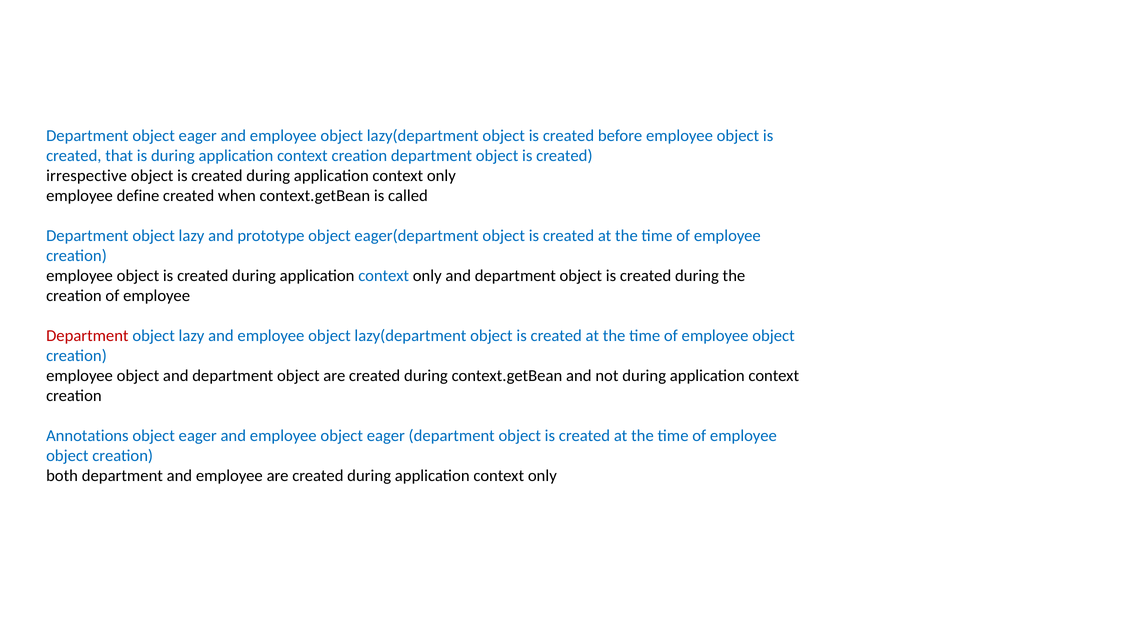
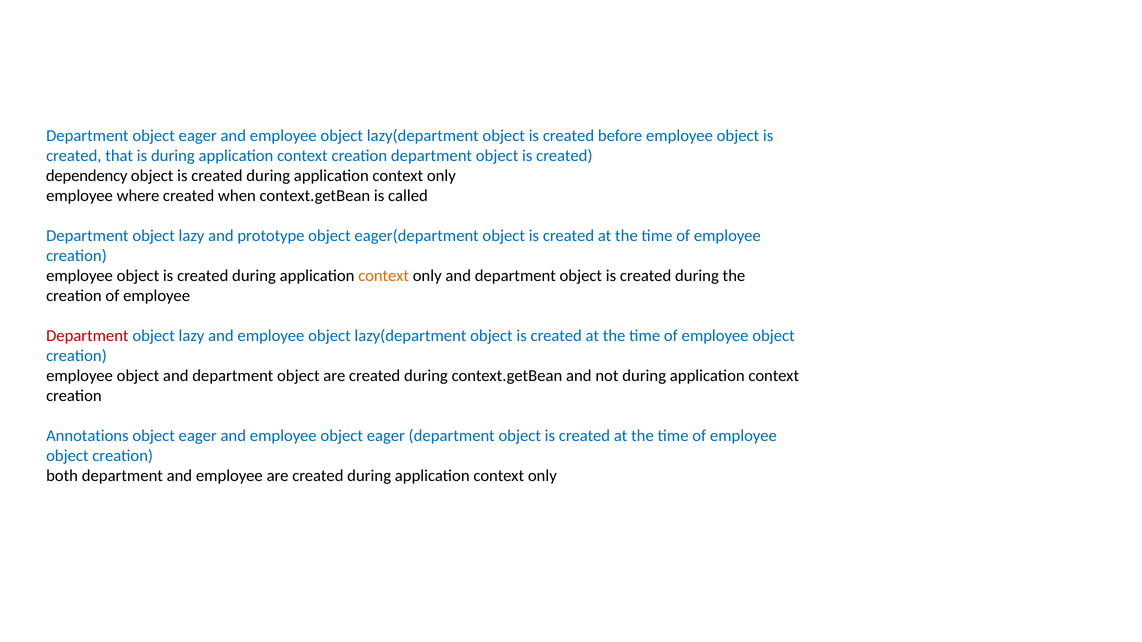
irrespective: irrespective -> dependency (87, 176)
define: define -> where (138, 196)
context colour: blue -> orange (384, 276)
